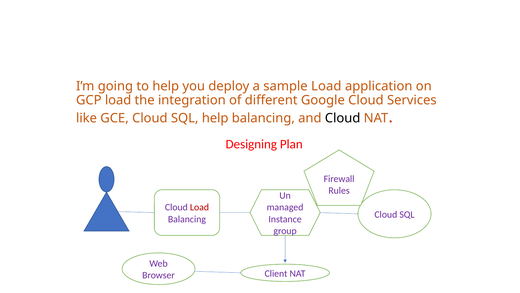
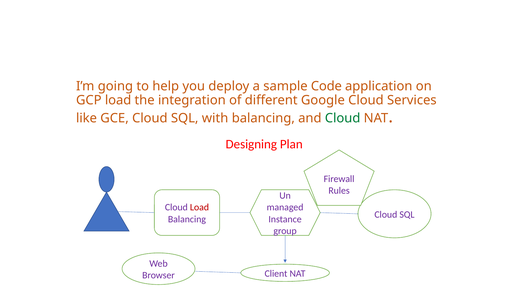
sample Load: Load -> Code (326, 86)
SQL help: help -> with (215, 118)
Cloud colour: black -> green (343, 118)
